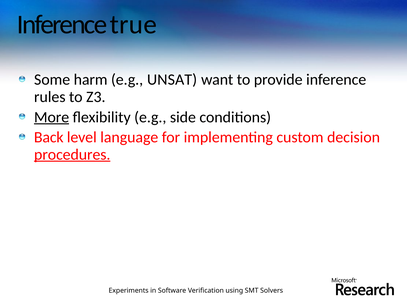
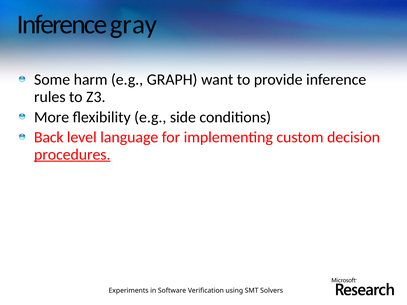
true: true -> gray (134, 25)
UNSAT: UNSAT -> GRAPH (172, 80)
More underline: present -> none (52, 117)
